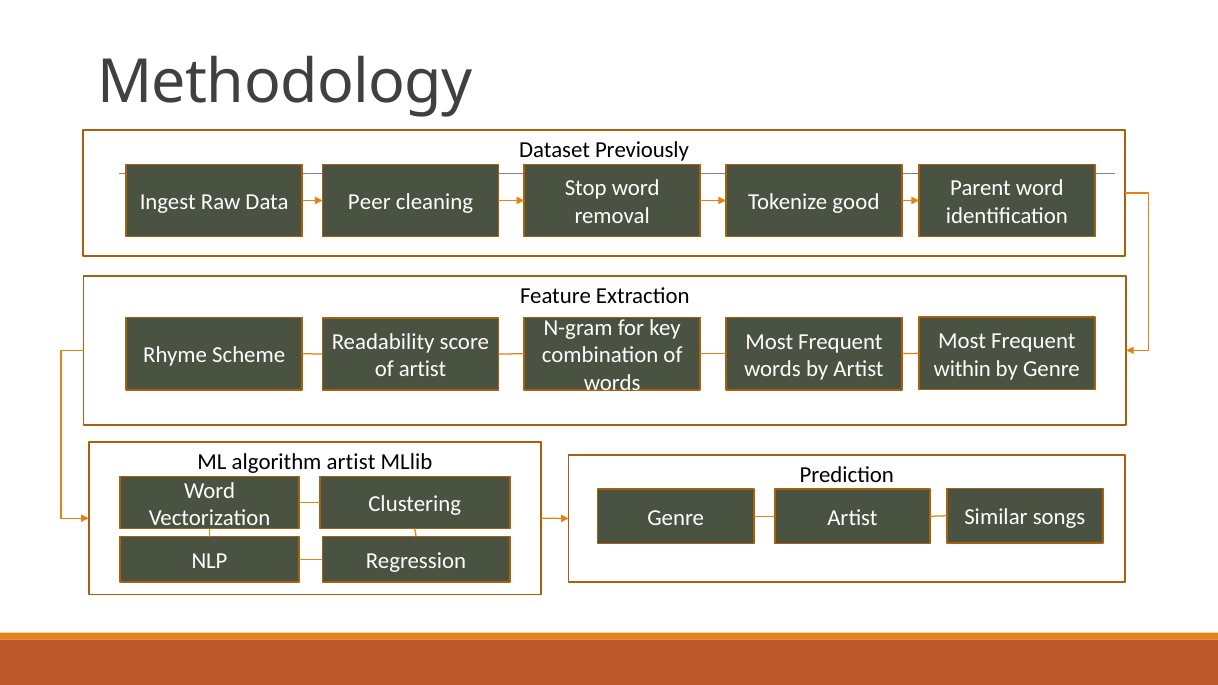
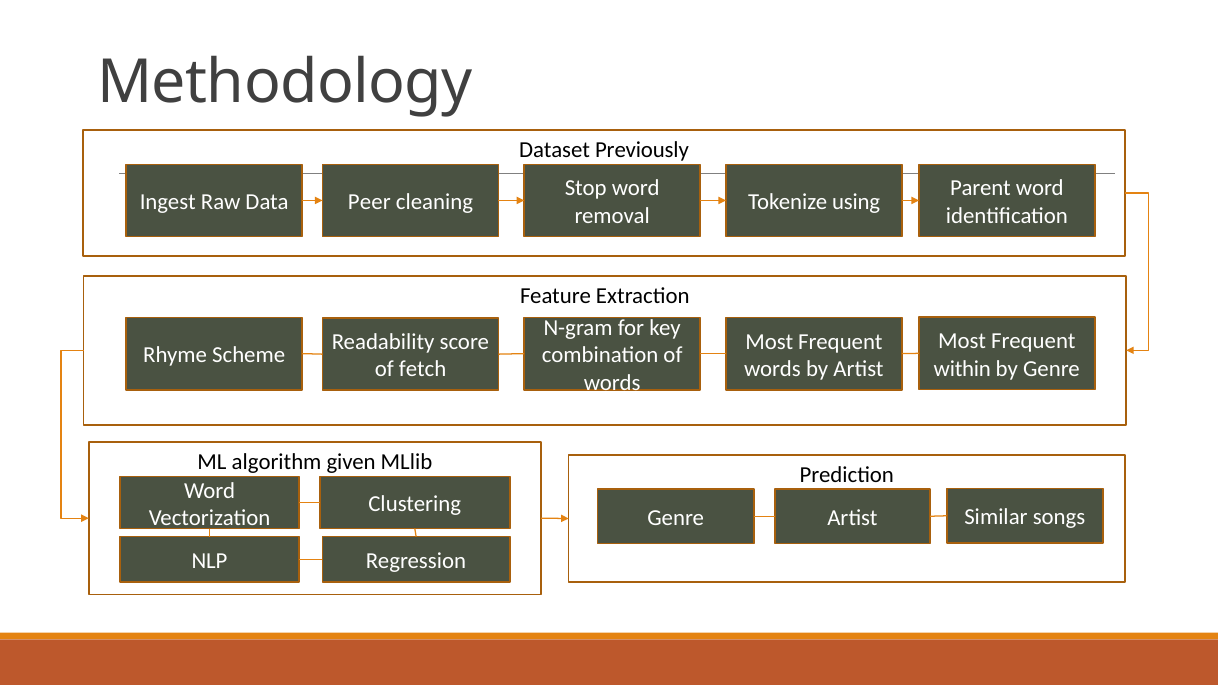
good: good -> using (856, 202)
of artist: artist -> fetch (423, 370)
algorithm artist: artist -> given (351, 462)
